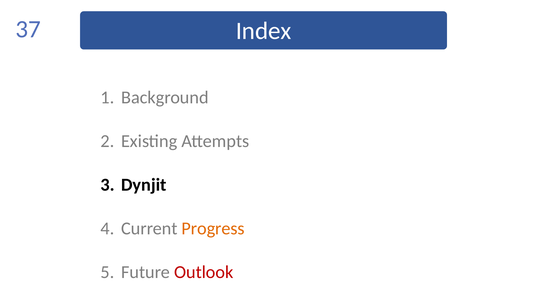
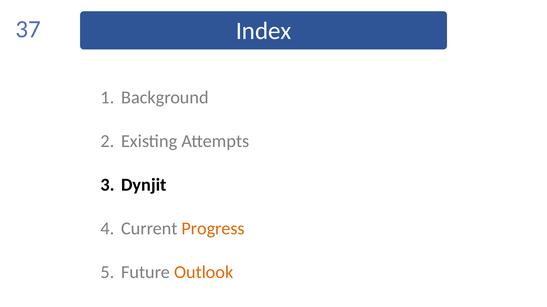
Outlook colour: red -> orange (204, 273)
